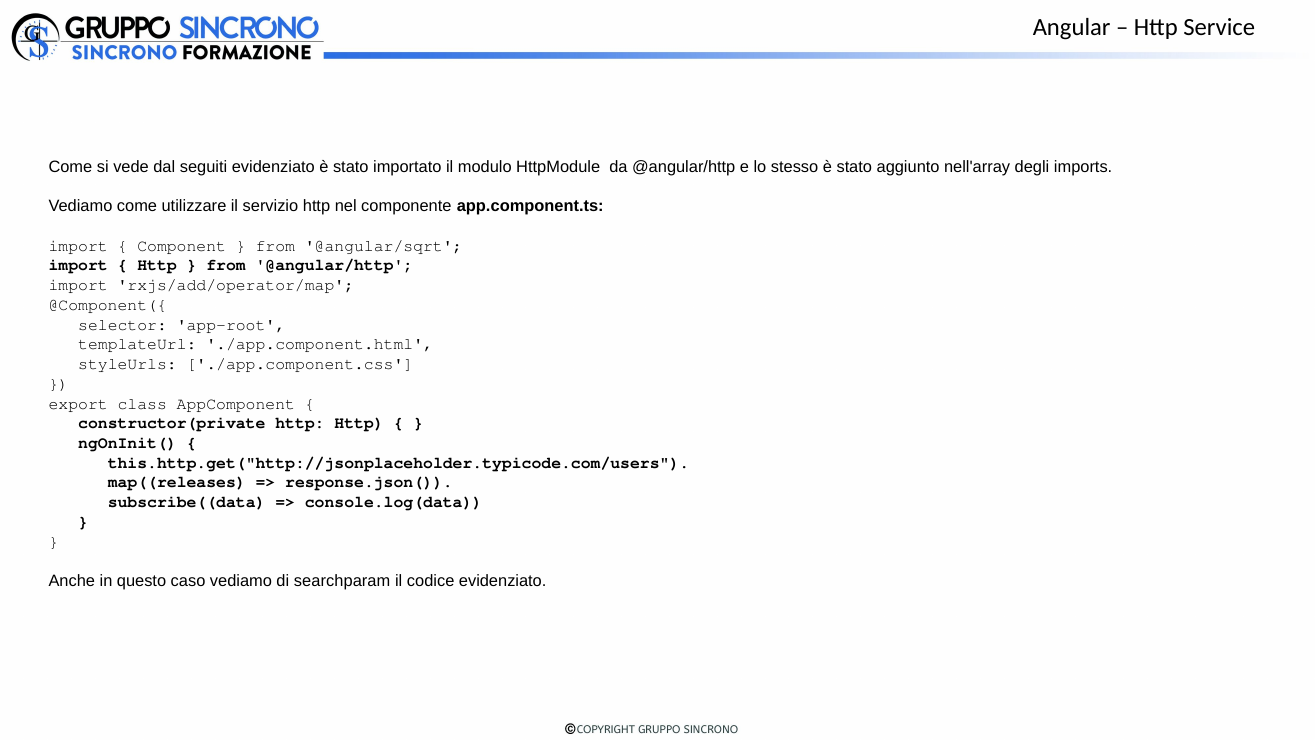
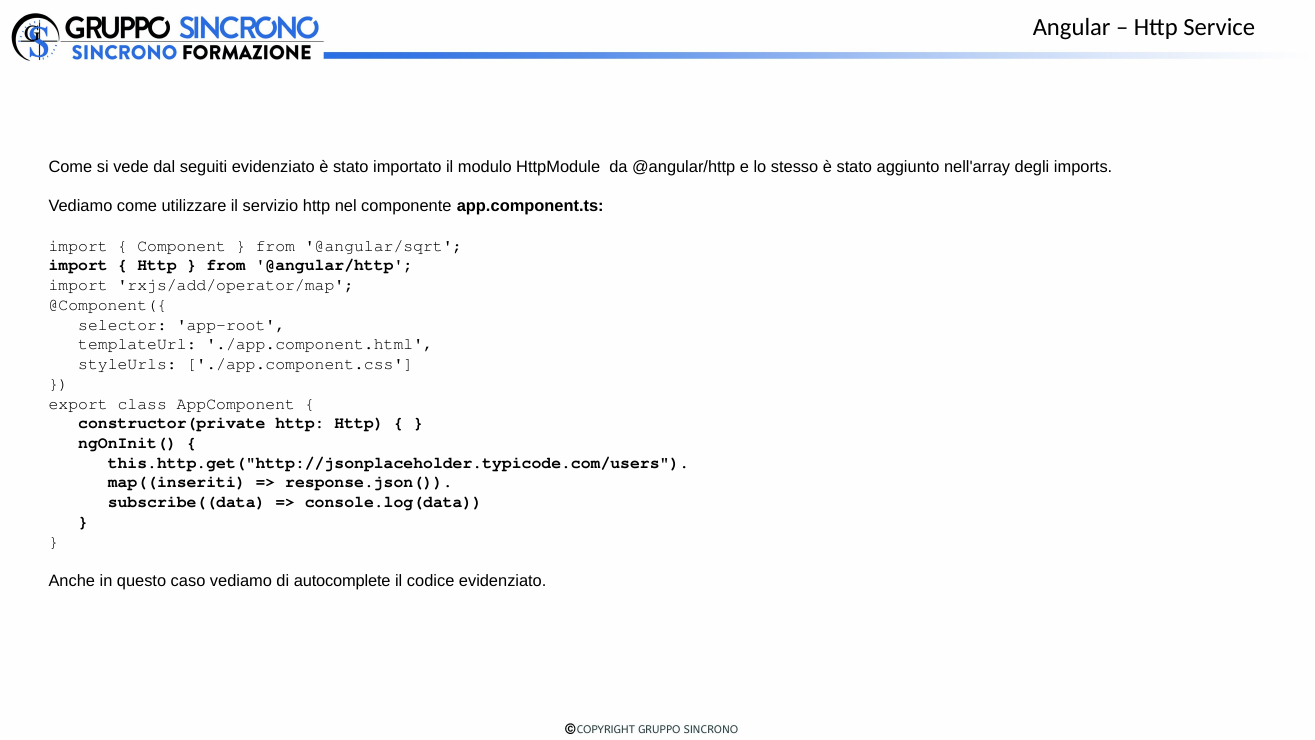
map((releases: map((releases -> map((inseriti (177, 482)
searchparam: searchparam -> autocomplete (342, 581)
